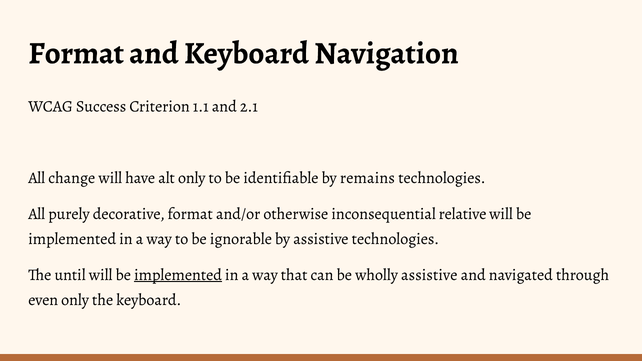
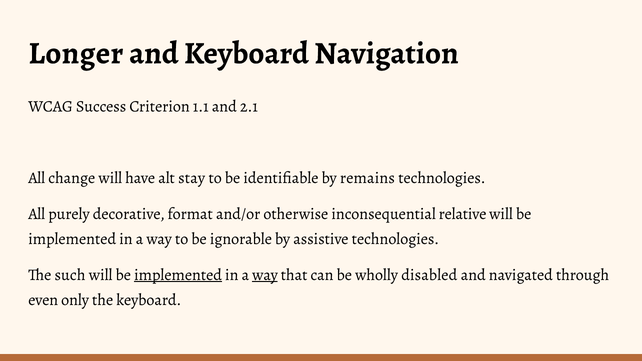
Format: Format -> Longer (76, 53)
alt only: only -> stay (192, 178)
until: until -> such (70, 275)
way underline: none -> present (265, 275)
wholly assistive: assistive -> disabled (429, 275)
